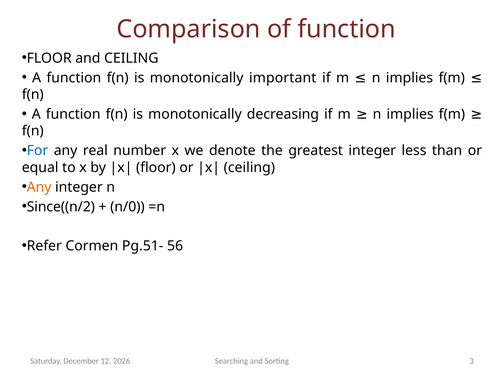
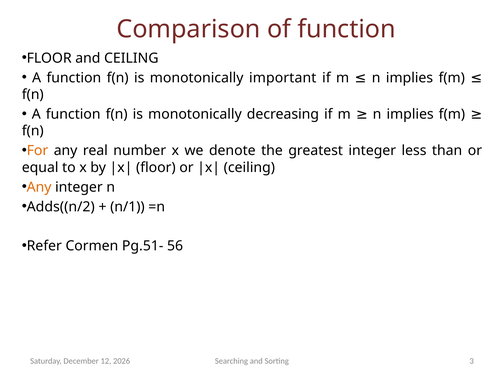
For colour: blue -> orange (37, 151)
Since((n/2: Since((n/2 -> Adds((n/2 (61, 207)
n/0: n/0 -> n/1 (127, 207)
